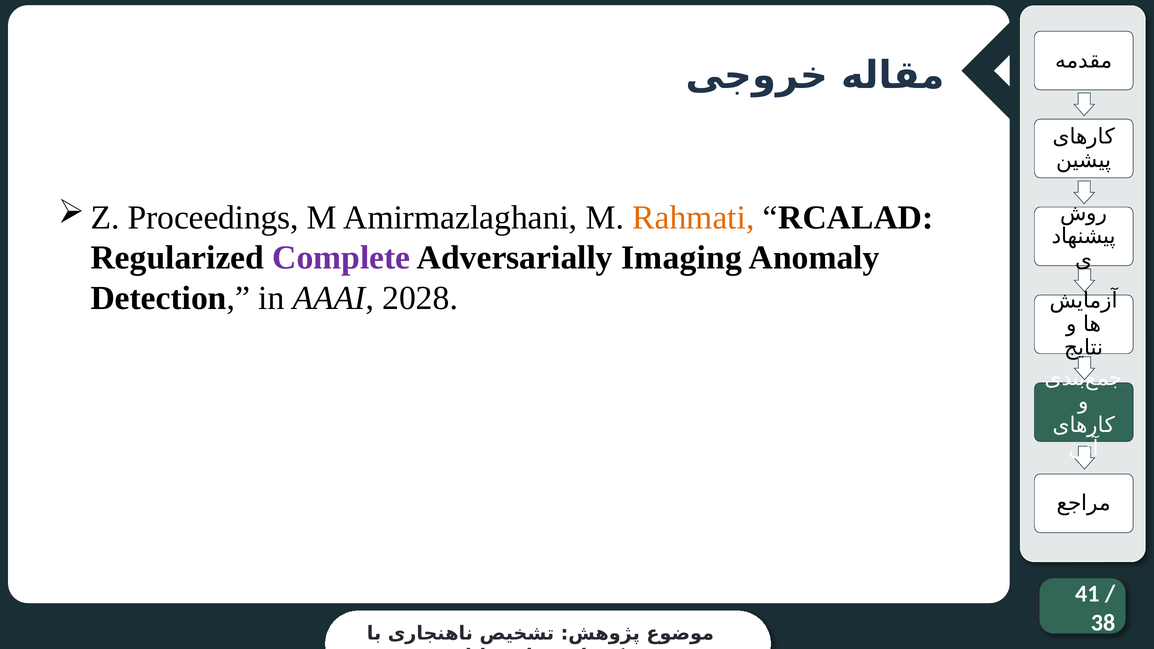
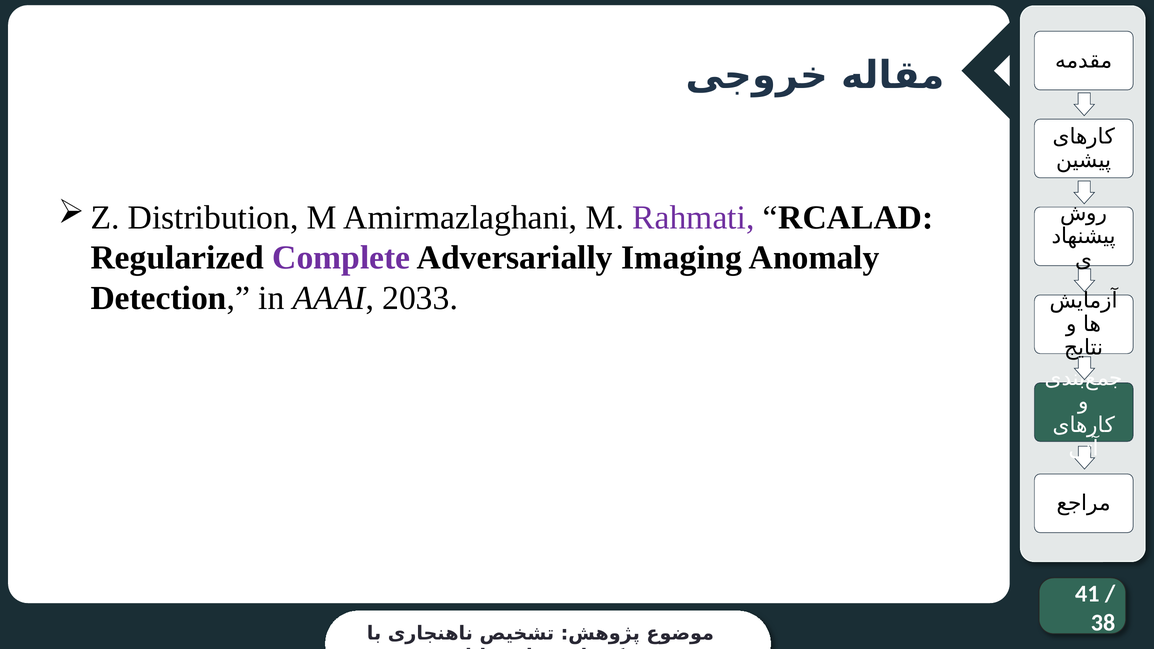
Proceedings: Proceedings -> Distribution (213, 217)
Rahmati colour: orange -> purple (693, 217)
2028: 2028 -> 2033 (420, 298)
